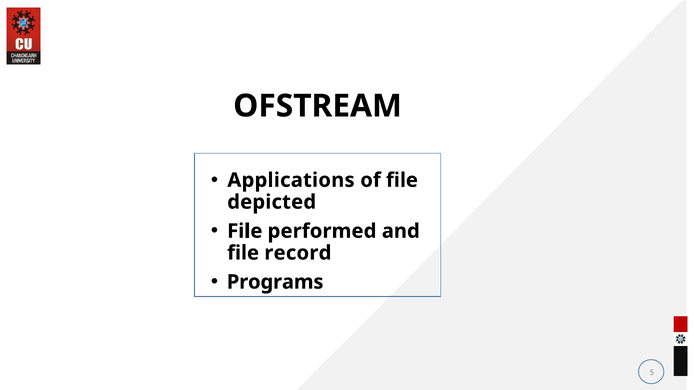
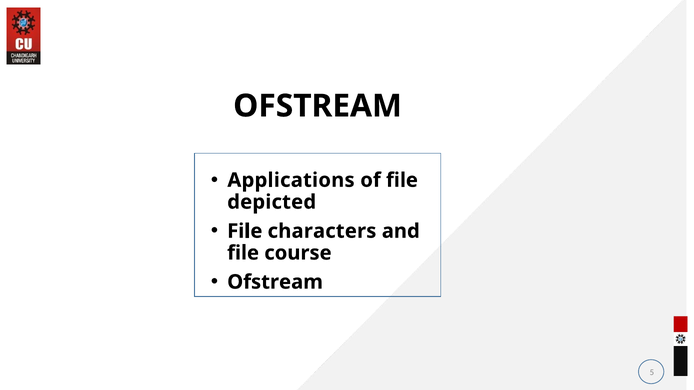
performed: performed -> characters (322, 231)
record: record -> course (298, 253)
Programs: Programs -> Ofstream (275, 282)
